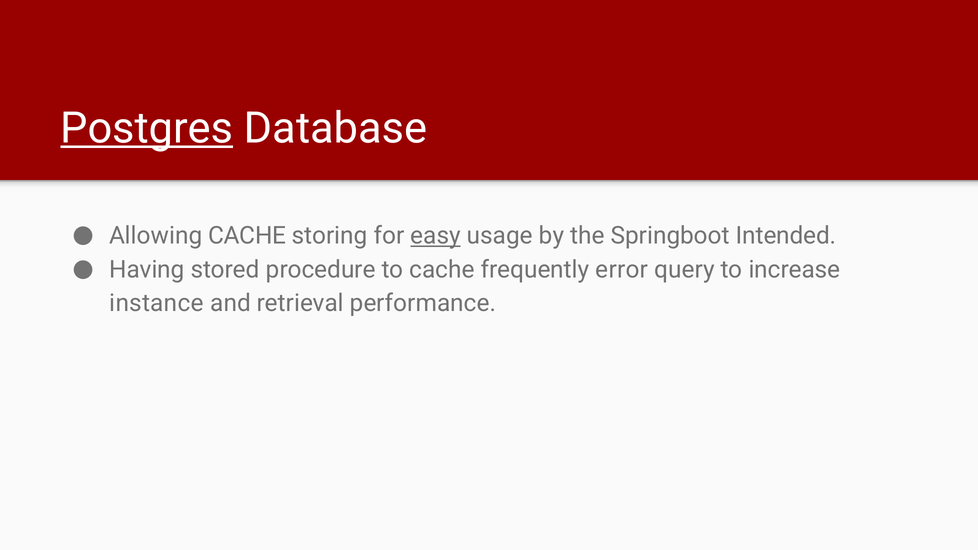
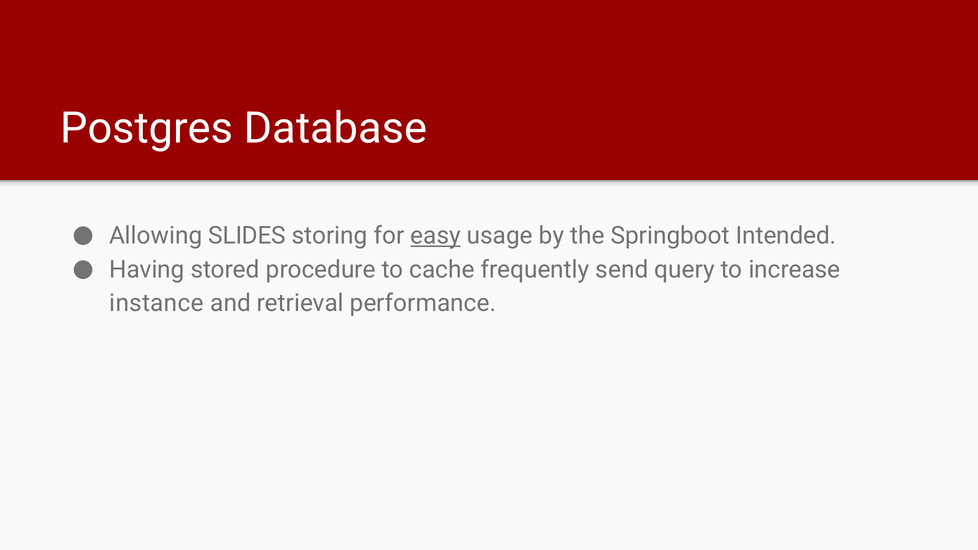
Postgres underline: present -> none (147, 128)
Allowing CACHE: CACHE -> SLIDES (247, 236)
error: error -> send (622, 270)
